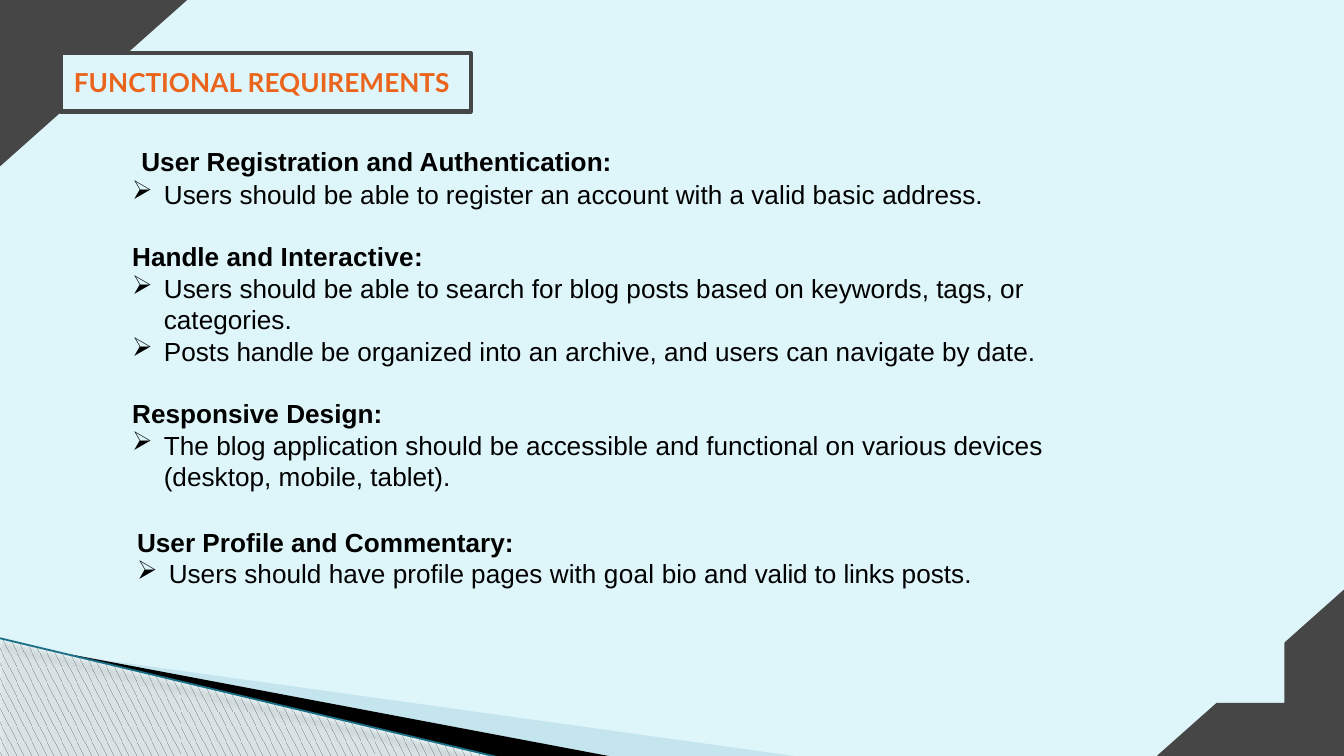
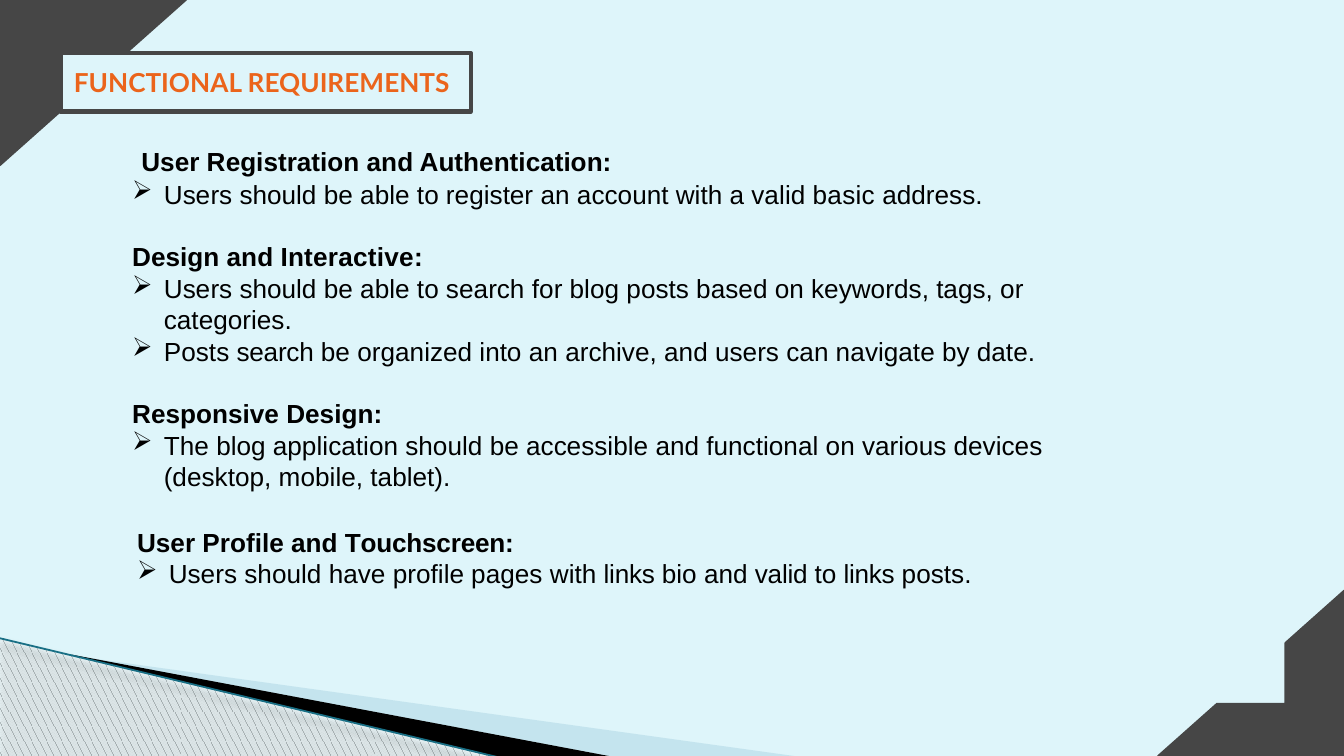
Handle: Handle -> Design (176, 258)
Posts handle: handle -> search (275, 353)
Commentary: Commentary -> Touchscreen (429, 544)
with goal: goal -> links (629, 575)
